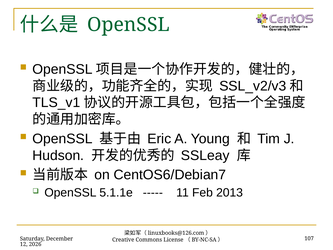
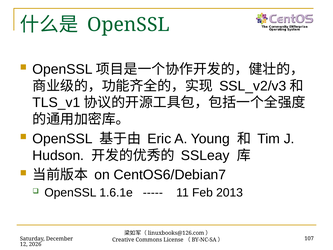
5.1.1e: 5.1.1e -> 1.6.1e (116, 193)
